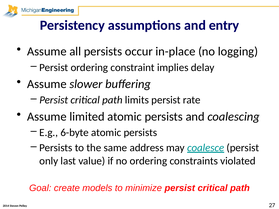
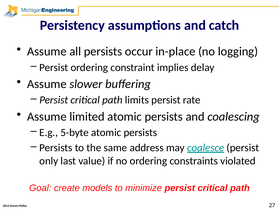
entry: entry -> catch (224, 25)
6-byte: 6-byte -> 5-byte (75, 133)
